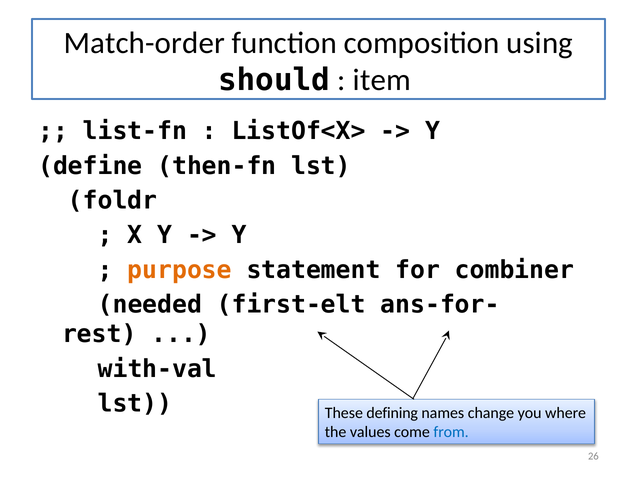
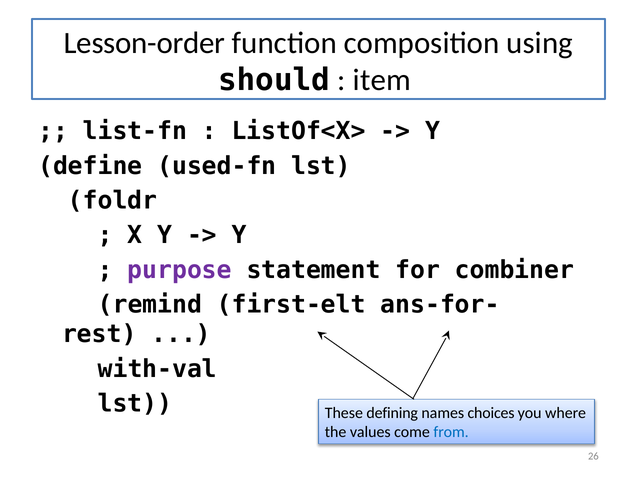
Match-order: Match-order -> Lesson-order (144, 43)
then-fn: then-fn -> used-fn (217, 166)
purpose colour: orange -> purple (180, 270)
needed: needed -> remind (150, 304)
change: change -> choices (491, 413)
